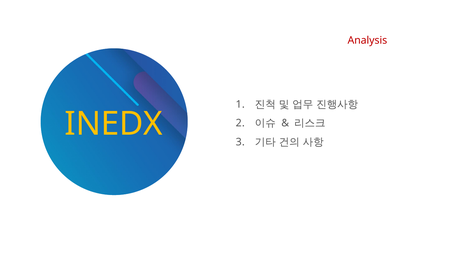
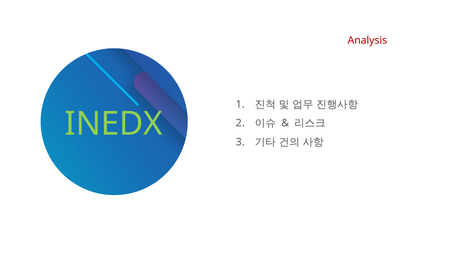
INEDX colour: yellow -> light green (114, 124)
